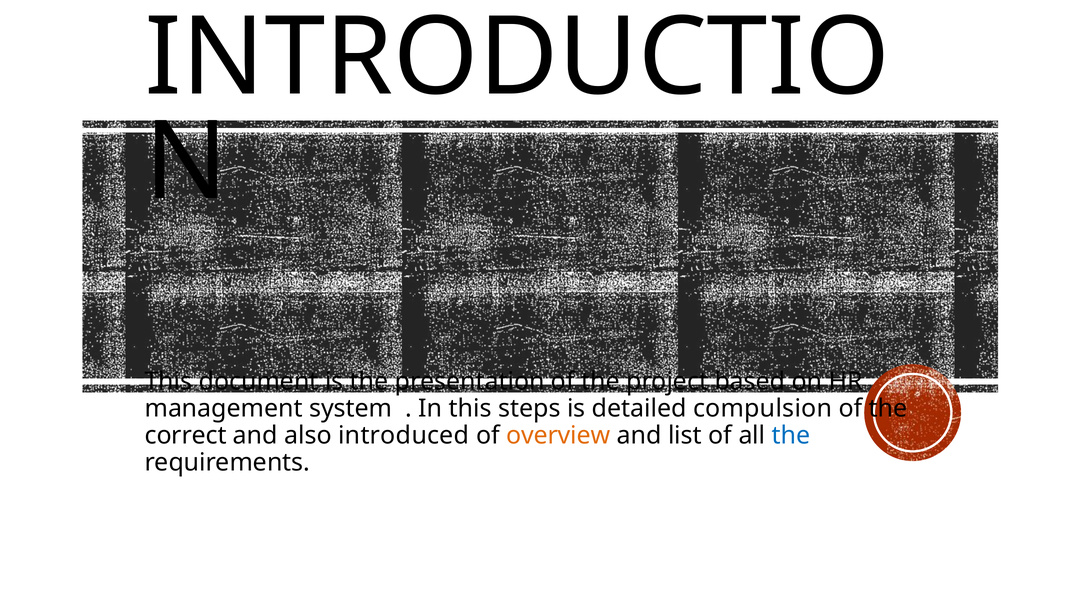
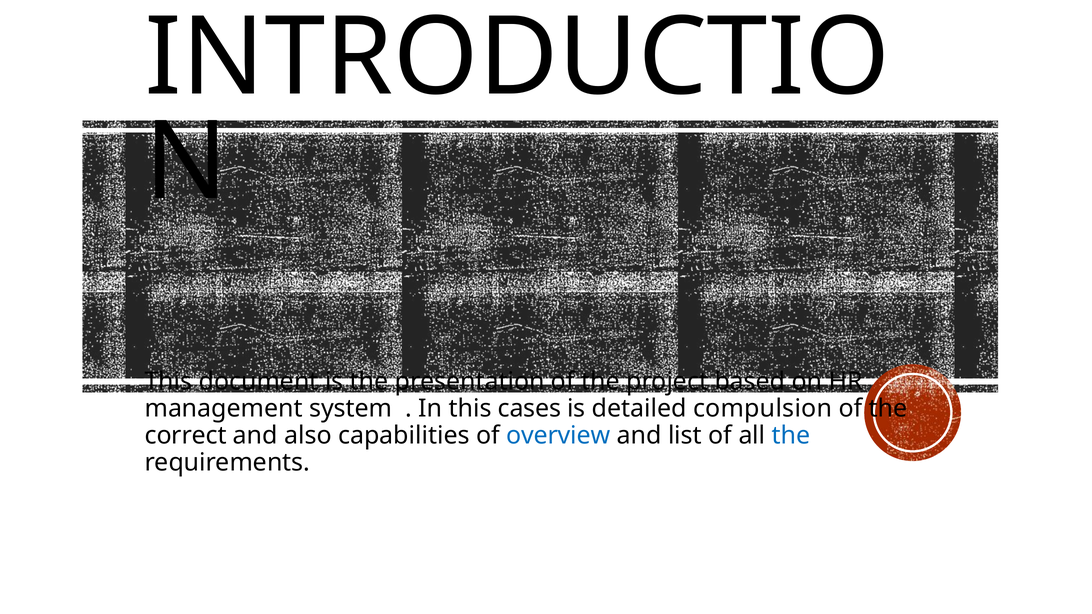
steps: steps -> cases (529, 409)
introduced: introduced -> capabilities (404, 436)
overview colour: orange -> blue (558, 436)
